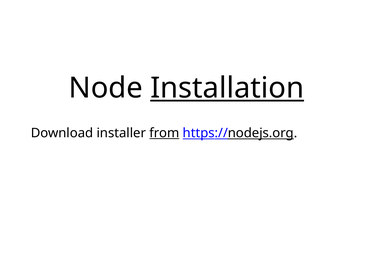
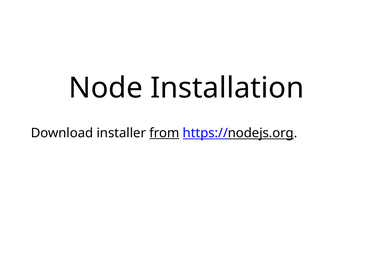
Installation underline: present -> none (227, 88)
